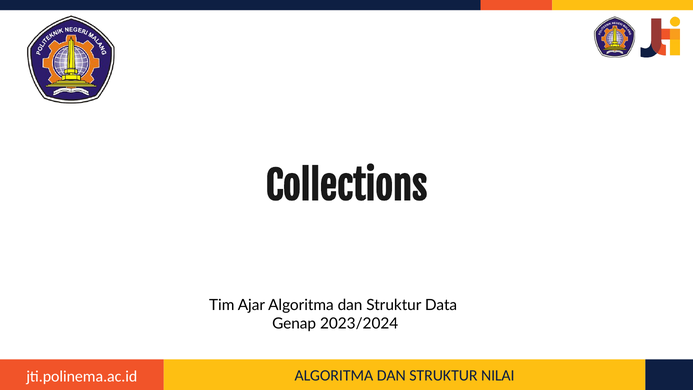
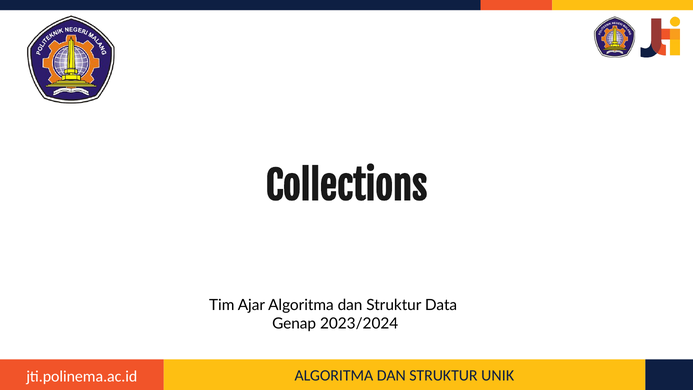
NILAI: NILAI -> UNIK (498, 376)
